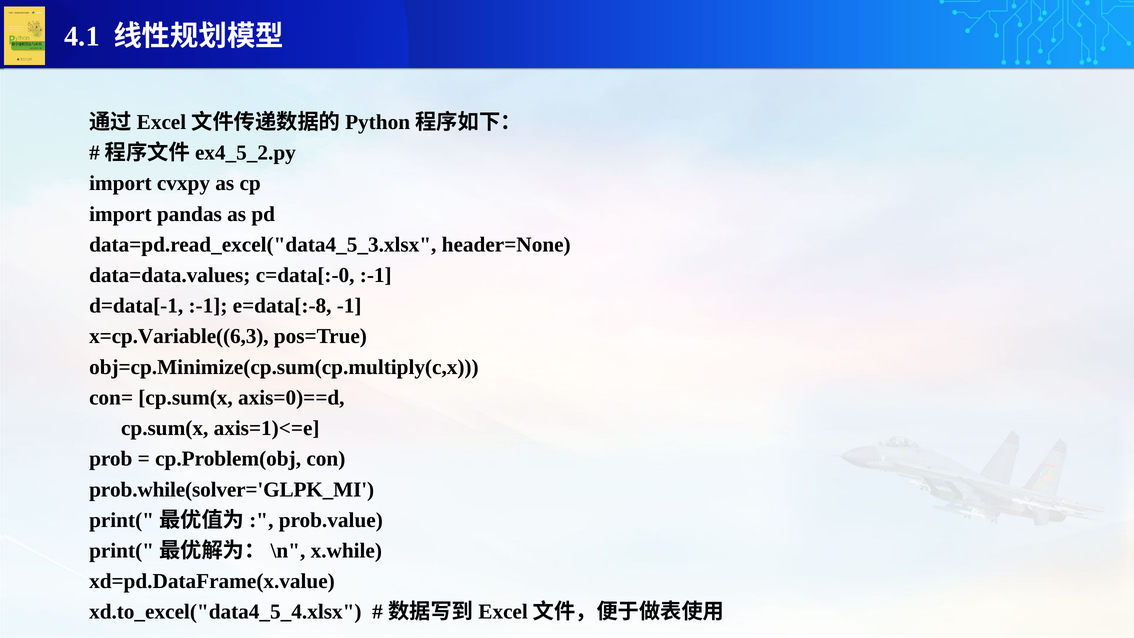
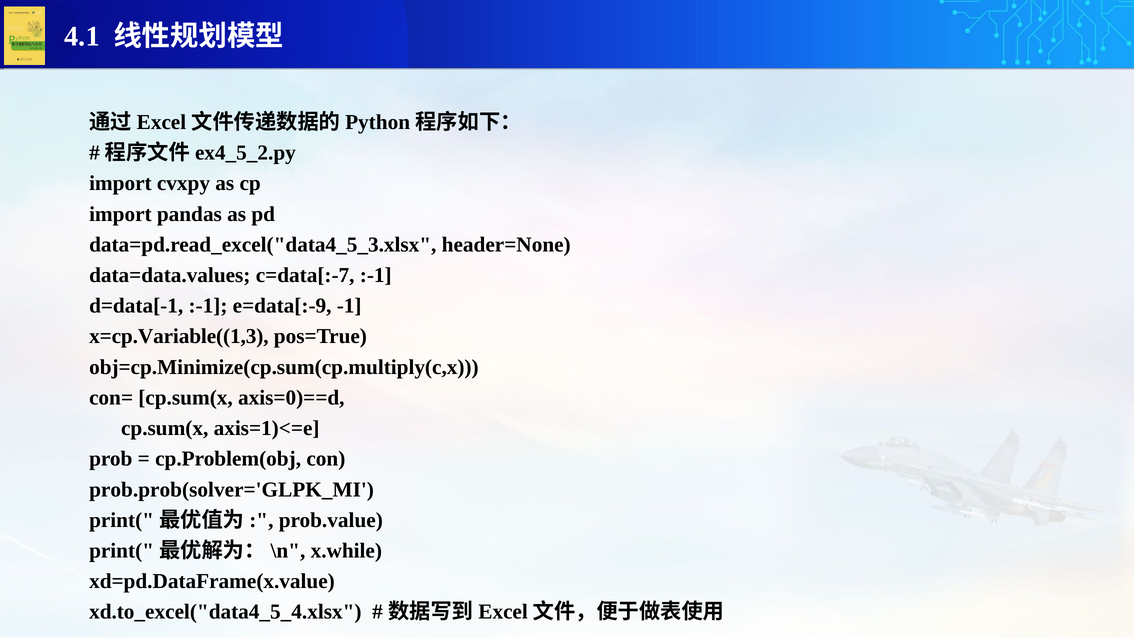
c=data[:-0: c=data[:-0 -> c=data[:-7 (305, 275)
e=data[:-8: e=data[:-8 -> e=data[:-9 (282, 306)
x=cp.Variable((6,3: x=cp.Variable((6,3 -> x=cp.Variable((1,3 (179, 336)
prob.while(solver='GLPK_MI: prob.while(solver='GLPK_MI -> prob.prob(solver='GLPK_MI (232, 489)
